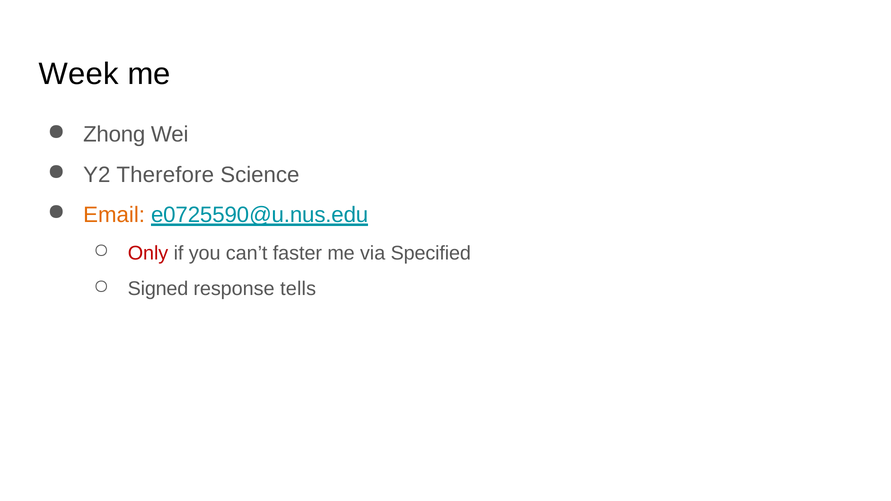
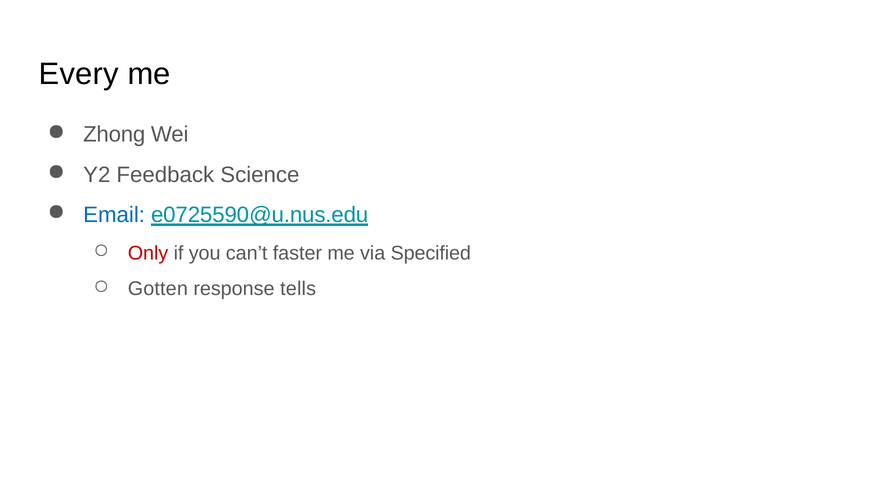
Week: Week -> Every (79, 74)
Therefore: Therefore -> Feedback (165, 175)
Email colour: orange -> blue (114, 215)
Signed: Signed -> Gotten (158, 289)
